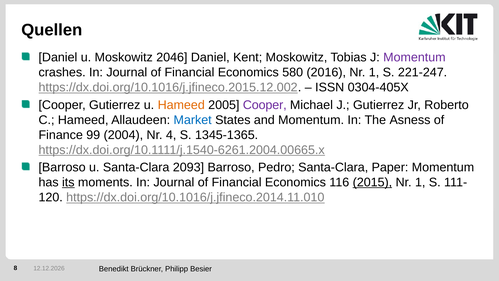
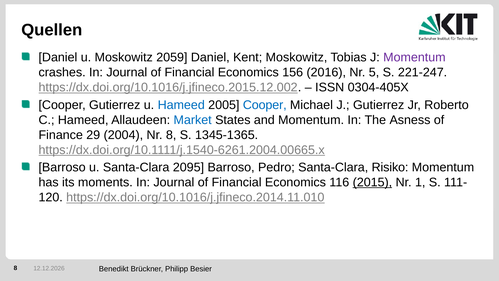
2046: 2046 -> 2059 (172, 57)
580: 580 -> 156 (293, 72)
2016 Nr 1: 1 -> 5 (374, 72)
Hameed colour: orange -> blue (181, 105)
Cooper colour: purple -> blue (265, 105)
99: 99 -> 29 (93, 135)
Nr 4: 4 -> 8 (171, 135)
2093: 2093 -> 2095 (188, 167)
Paper: Paper -> Risiko (390, 167)
its underline: present -> none (68, 182)
